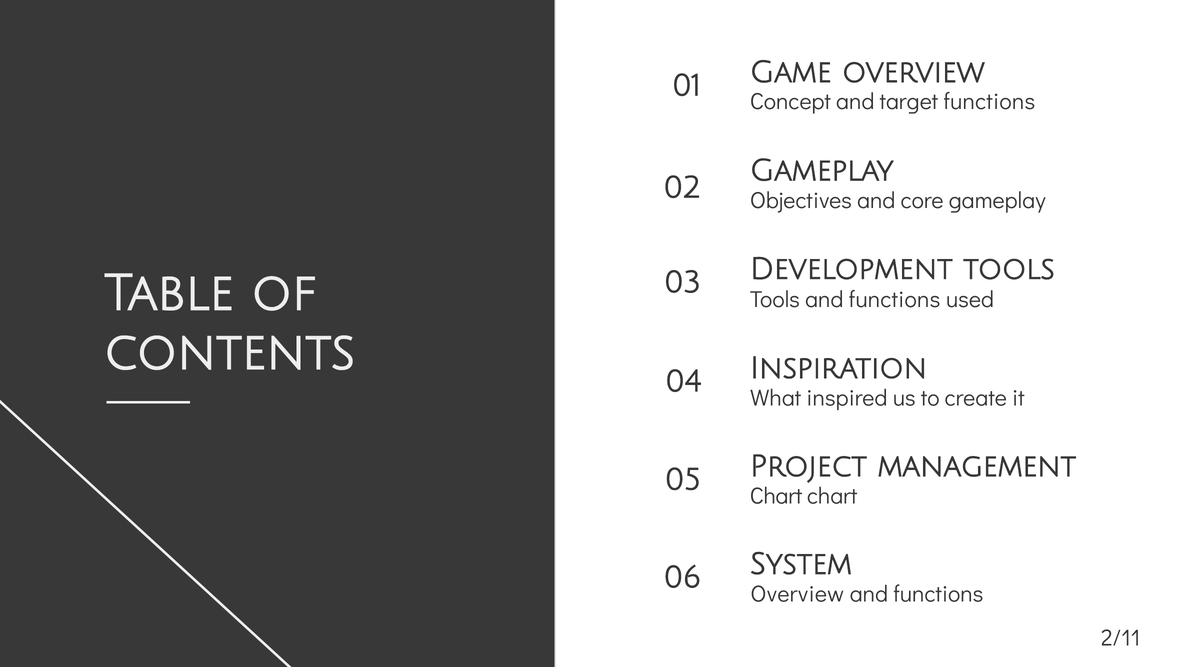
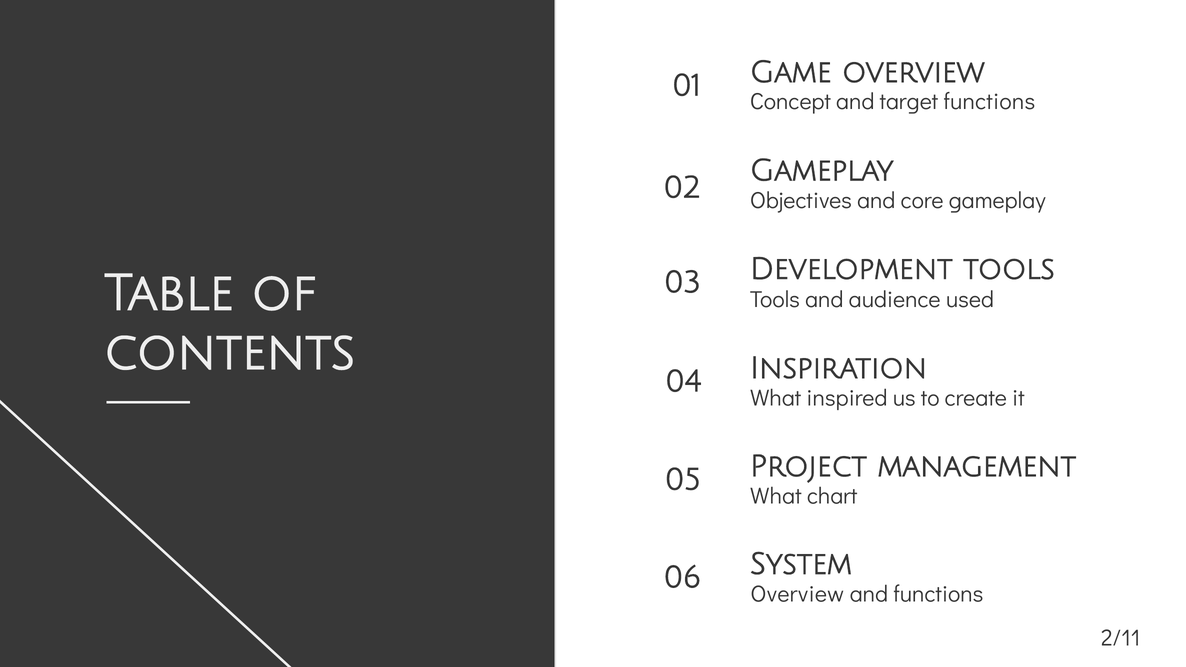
Tools and functions: functions -> audience (895, 300)
Chart: Chart -> What (776, 496)
